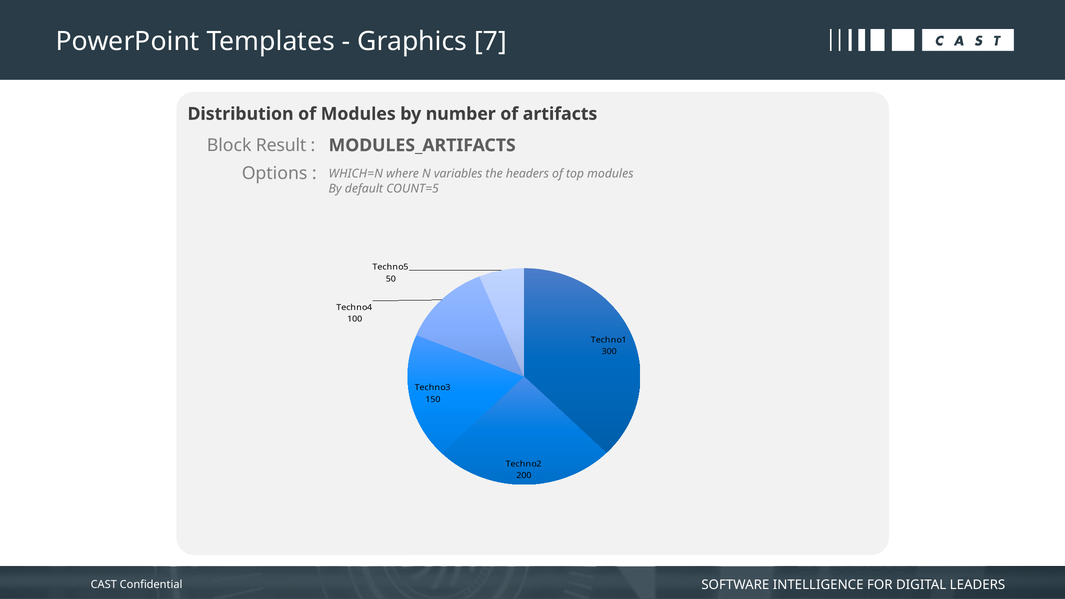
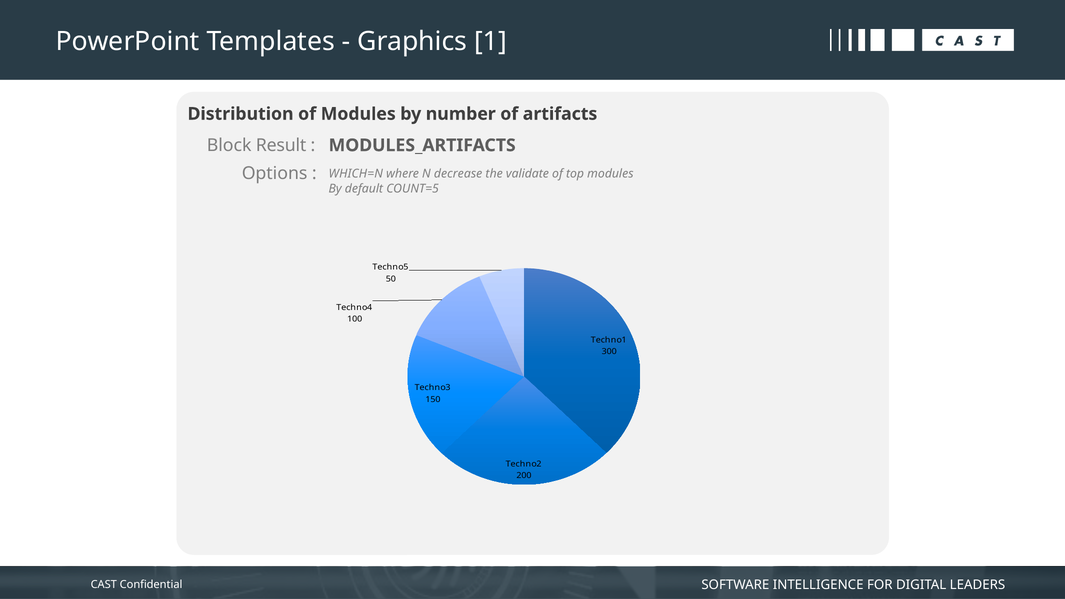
7: 7 -> 1 (491, 41)
variables: variables -> decrease (458, 174)
headers: headers -> validate (527, 174)
